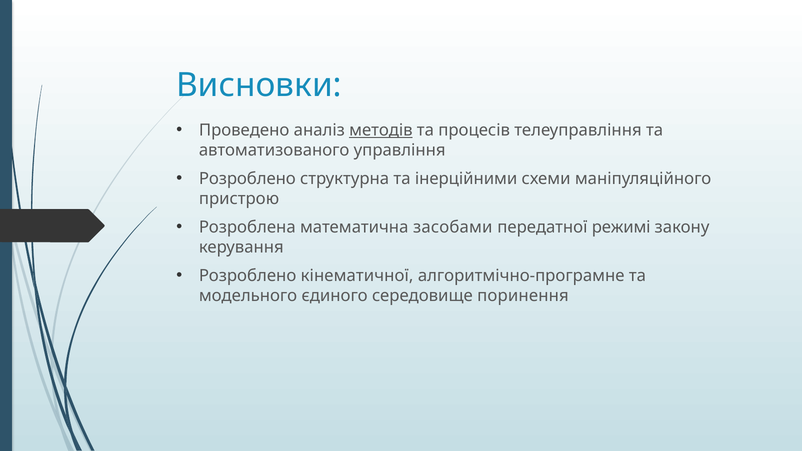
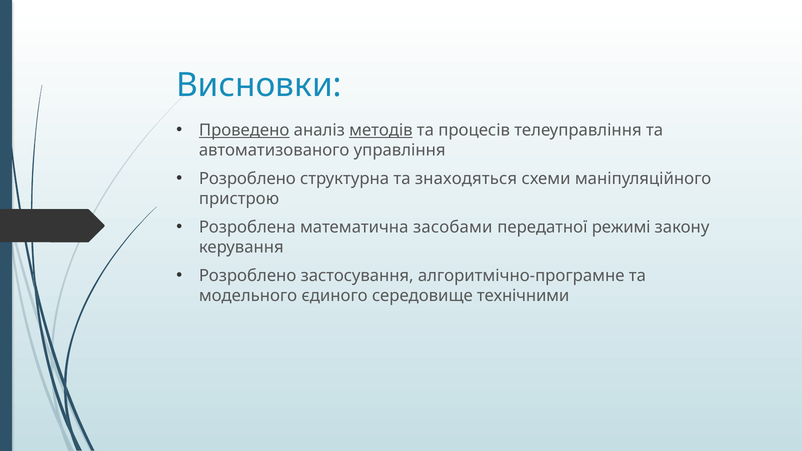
Проведено underline: none -> present (244, 130)
інерційними: інерційними -> знаходяться (466, 179)
кінематичної: кінематичної -> застосування (357, 276)
поринення: поринення -> технічними (523, 296)
